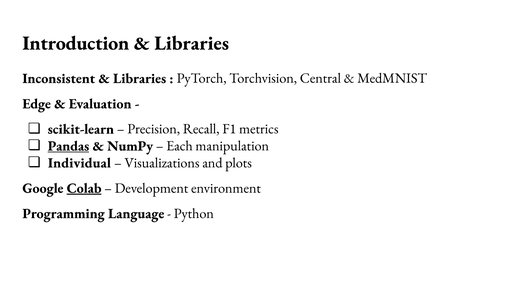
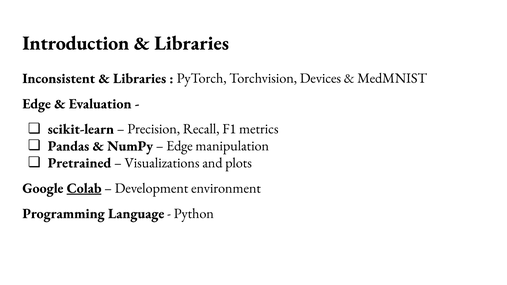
Central: Central -> Devices (320, 78)
Pandas underline: present -> none (68, 146)
Each: Each -> Edge (180, 146)
Individual: Individual -> Pretrained (79, 163)
